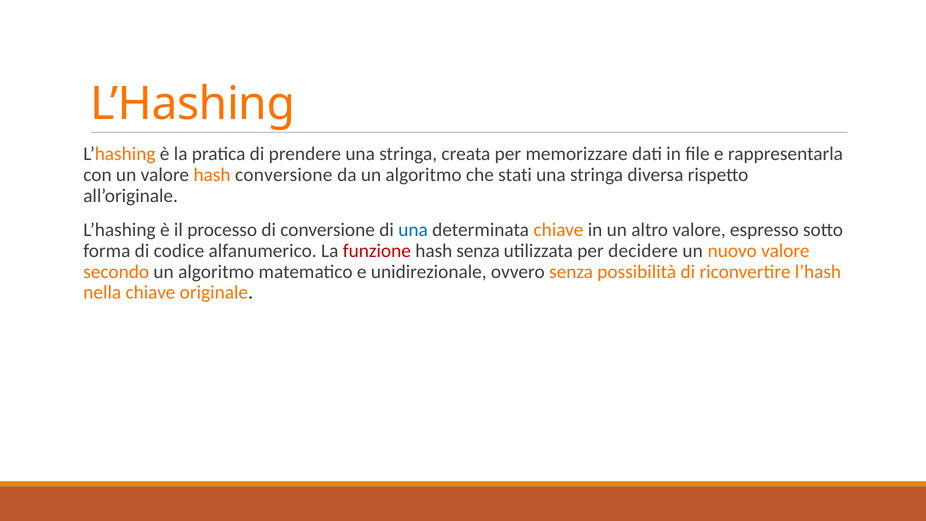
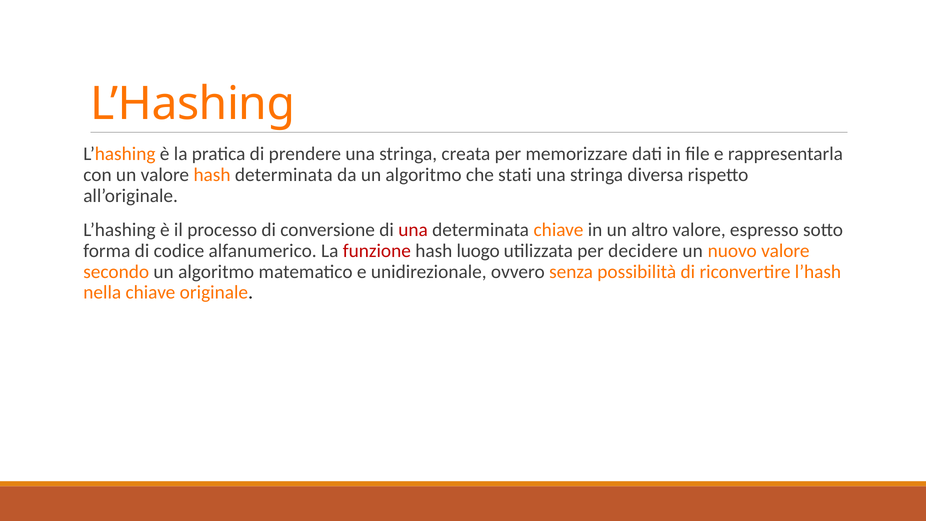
hash conversione: conversione -> determinata (284, 175)
una colour: blue -> red (413, 230)
hash senza: senza -> luogo (478, 251)
